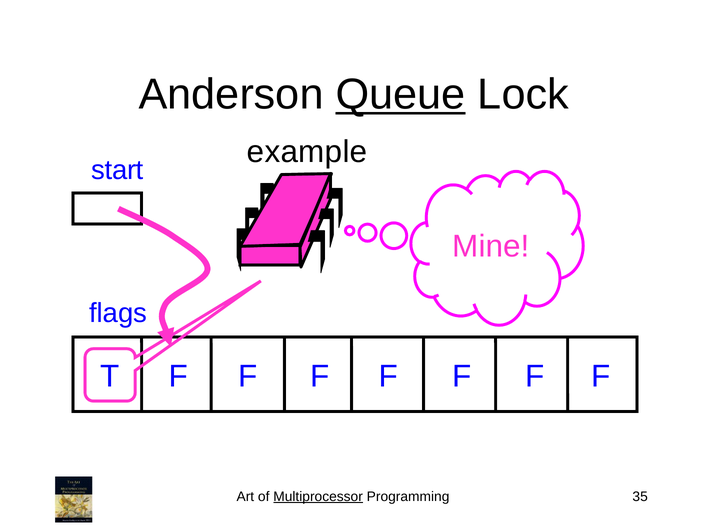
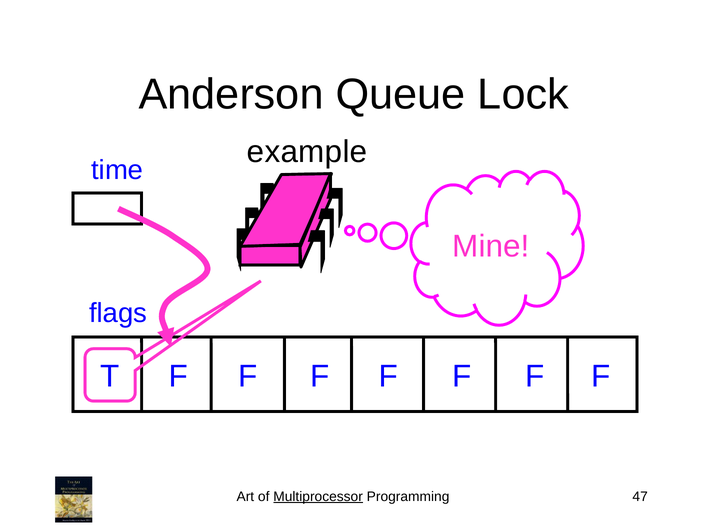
Queue underline: present -> none (401, 94)
start: start -> time (117, 170)
35: 35 -> 47 (640, 497)
